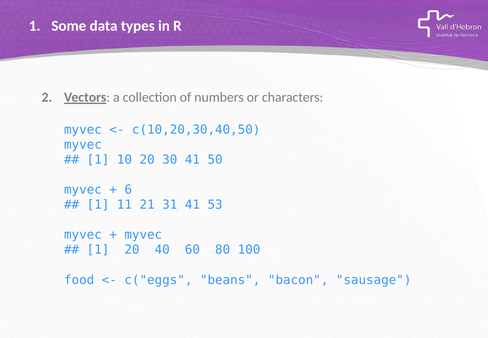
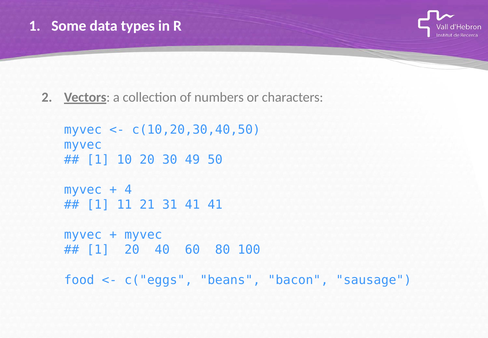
30 41: 41 -> 49 (192, 160)
6: 6 -> 4 (128, 190)
41 53: 53 -> 41 (215, 205)
